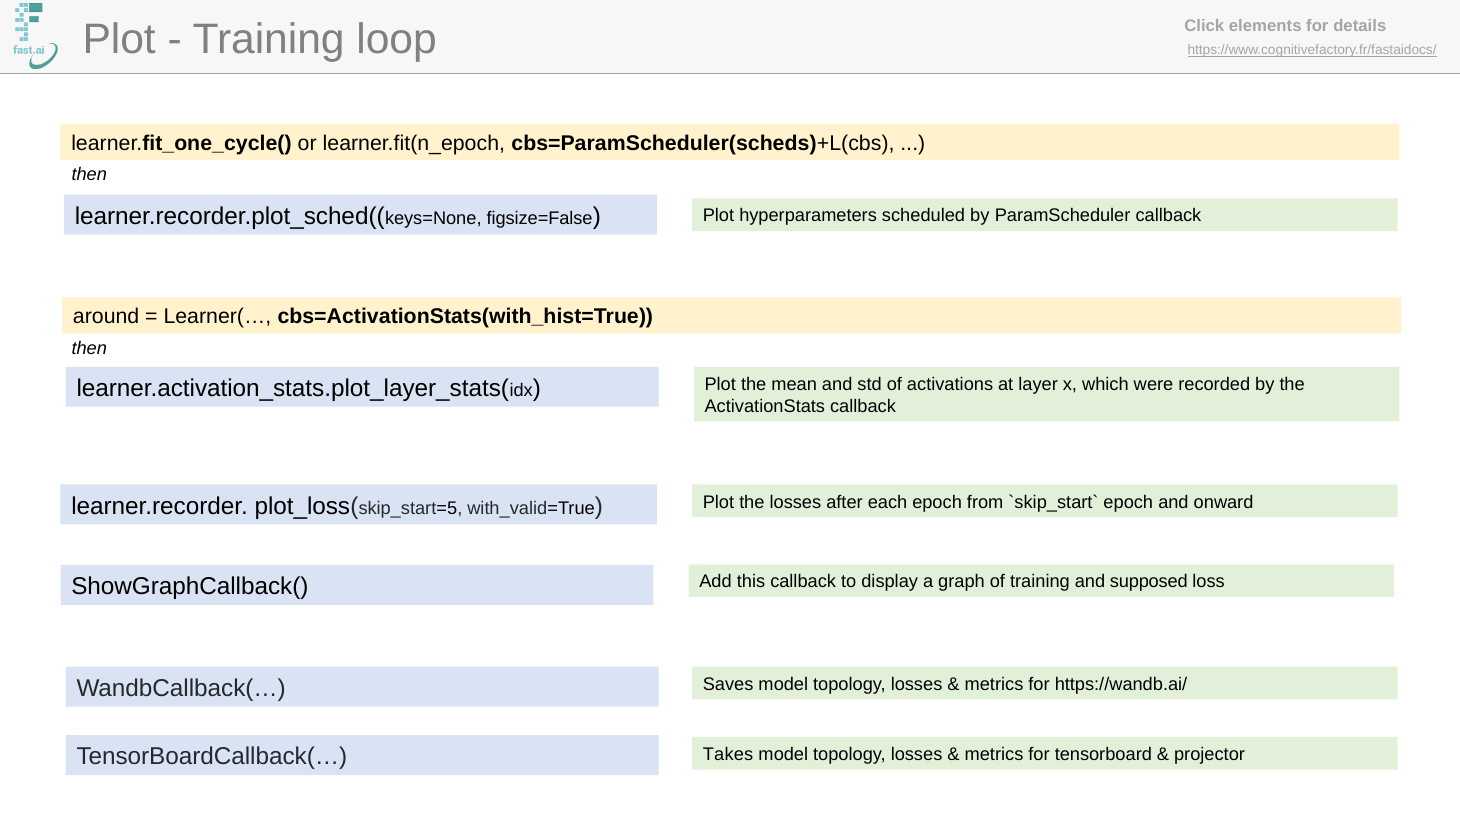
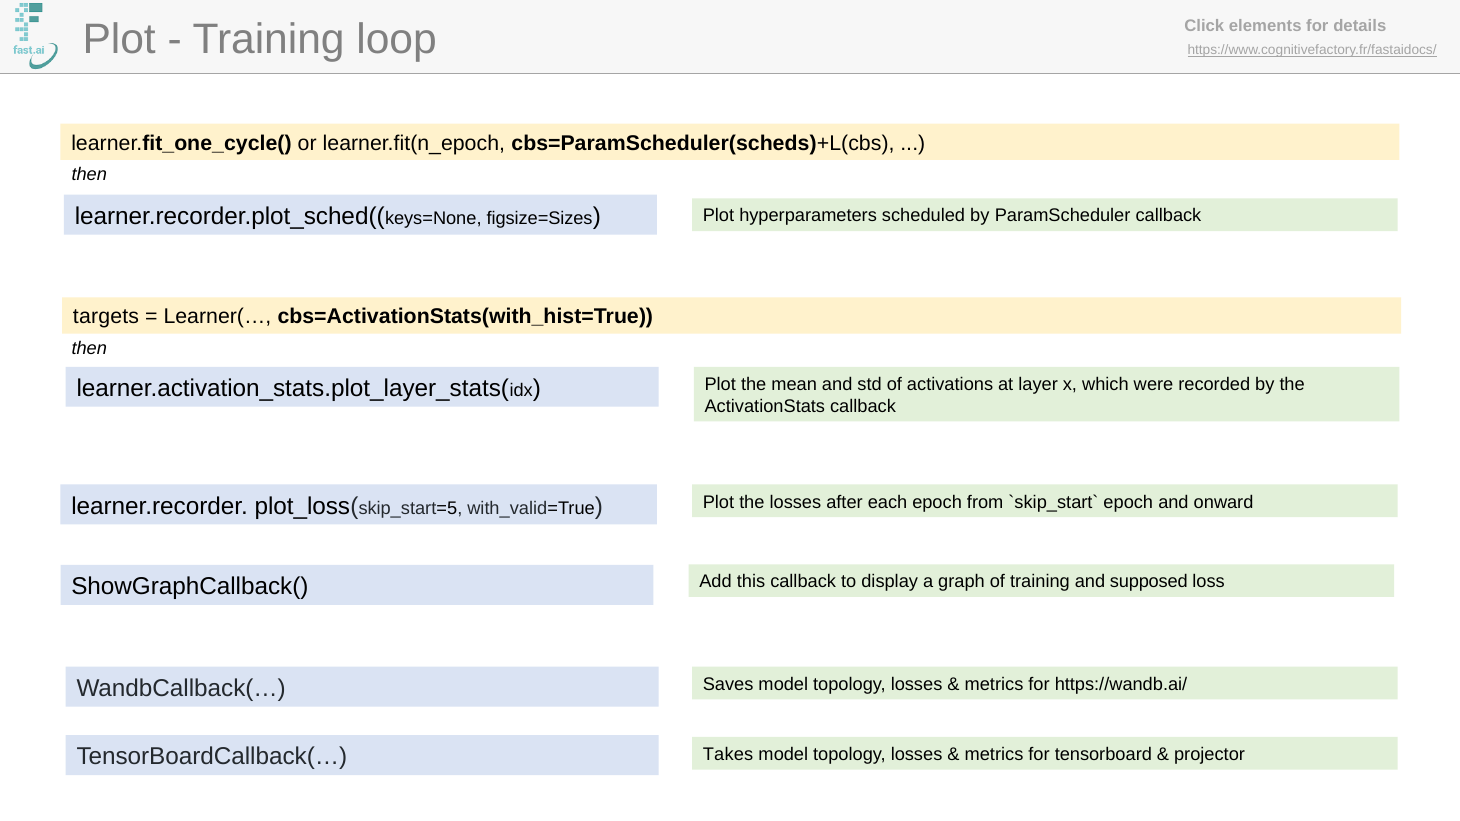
figsize=False: figsize=False -> figsize=Sizes (540, 218)
around: around -> targets (106, 317)
